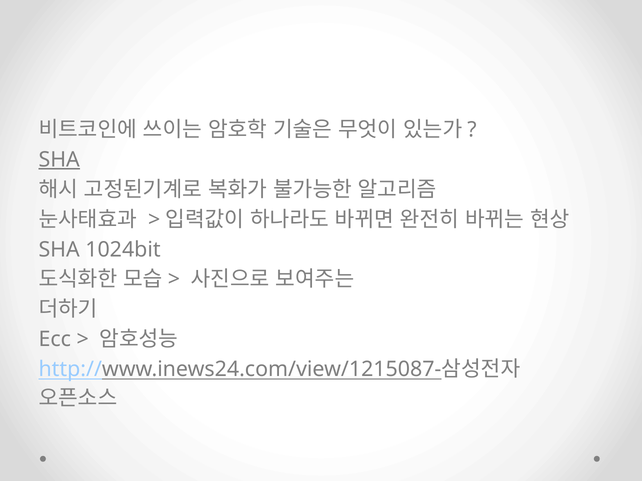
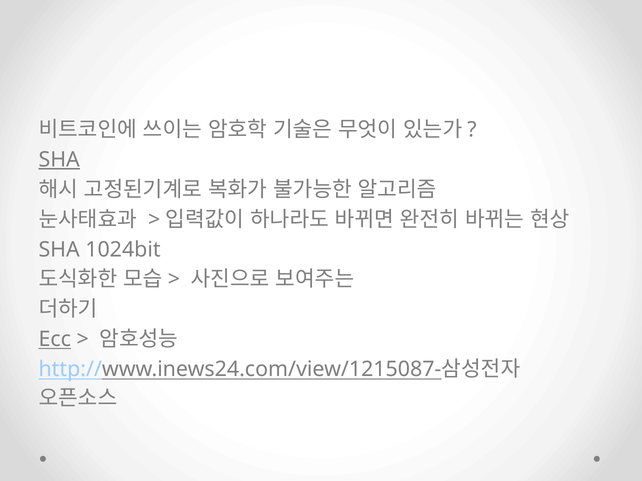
Ecc underline: none -> present (55, 340)
